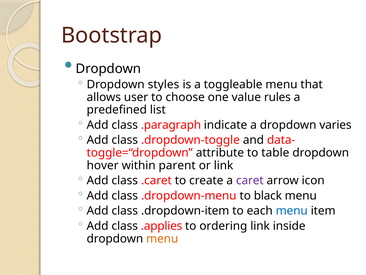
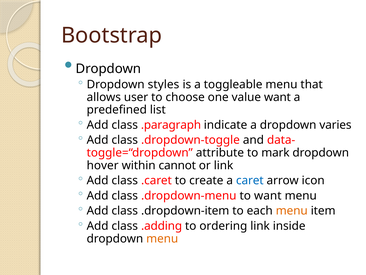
value rules: rules -> want (277, 97)
table: table -> mark (275, 152)
parent: parent -> cannot (177, 165)
caret colour: purple -> blue (250, 180)
to black: black -> want (268, 195)
menu colour: blue -> orange (292, 210)
.applies: .applies -> .adding (162, 226)
